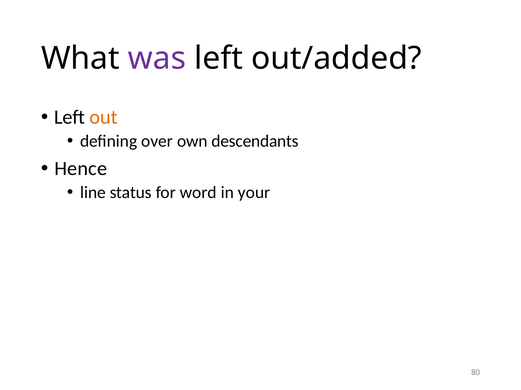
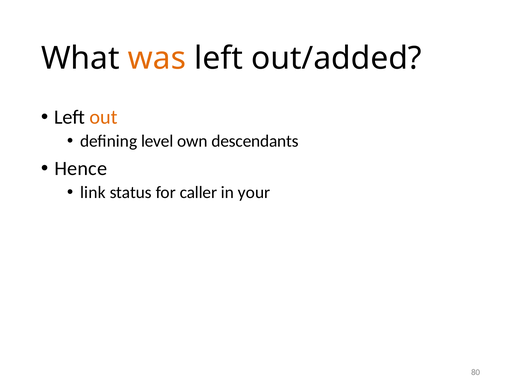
was colour: purple -> orange (157, 58)
over: over -> level (157, 141)
line: line -> link (93, 193)
word: word -> caller (198, 193)
